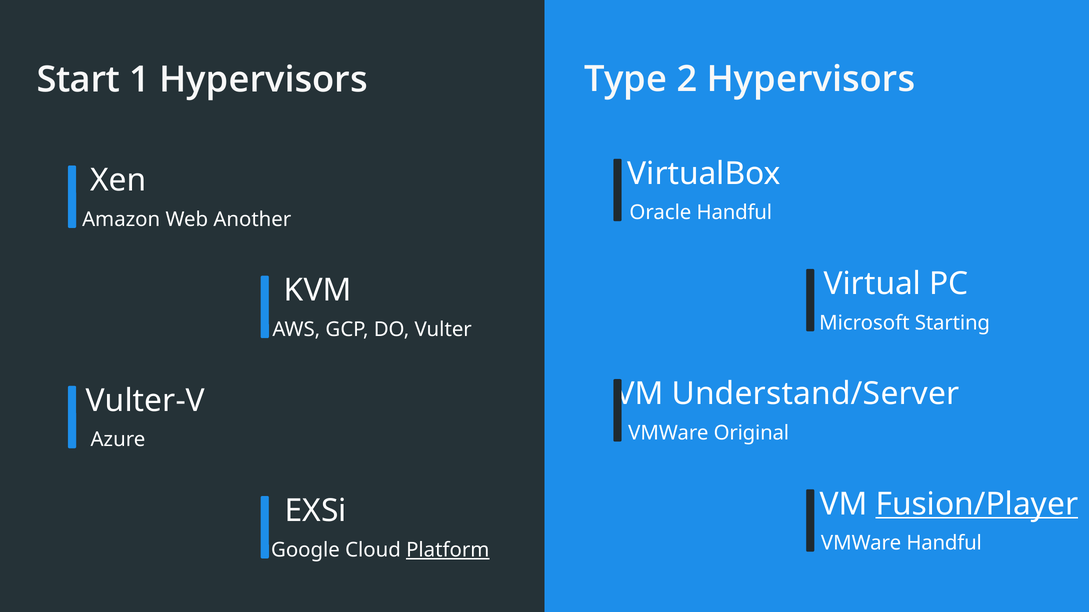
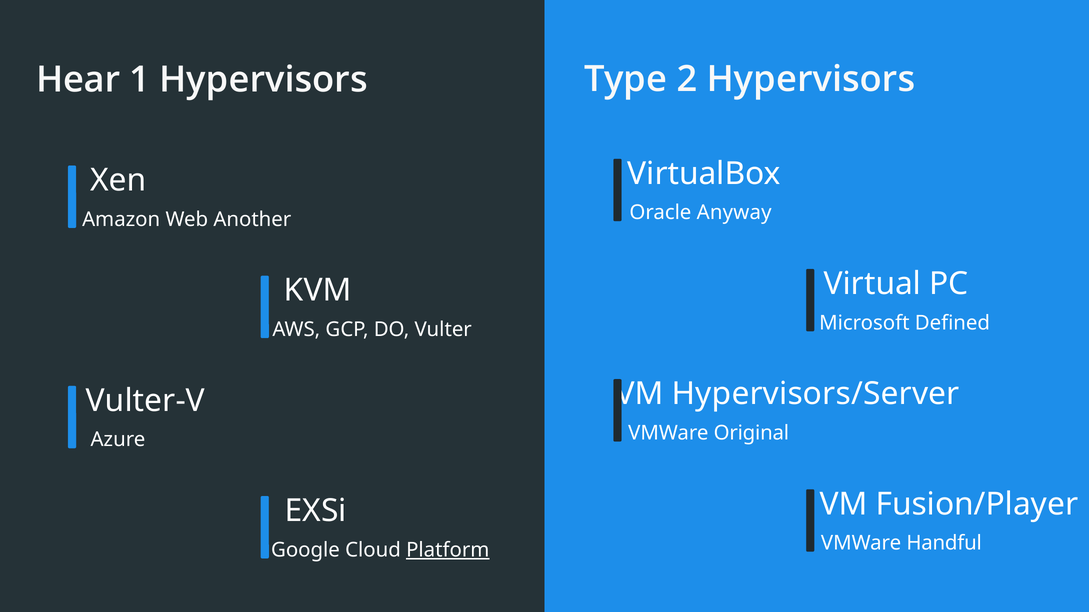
Start: Start -> Hear (78, 80)
Oracle Handful: Handful -> Anyway (734, 213)
Starting: Starting -> Defined (952, 323)
Understand/Server: Understand/Server -> Hypervisors/Server (816, 394)
Fusion/Player underline: present -> none (977, 505)
